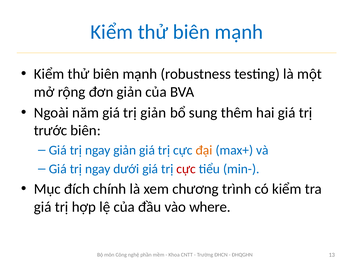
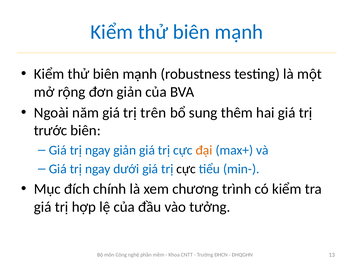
trị giản: giản -> trên (153, 113)
cực colour: red -> black (186, 169)
where: where -> tưởng (210, 207)
